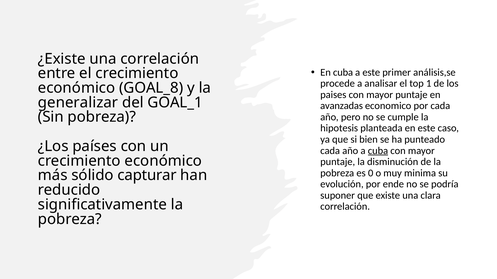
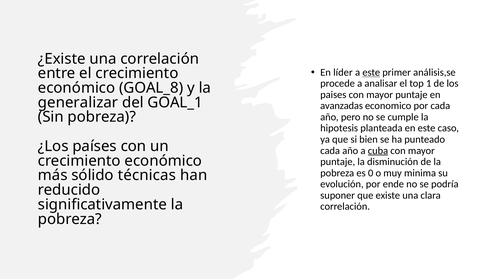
En cuba: cuba -> líder (343, 73)
este underline: none -> present (371, 73)
capturar: capturar -> técnicas (147, 176)
